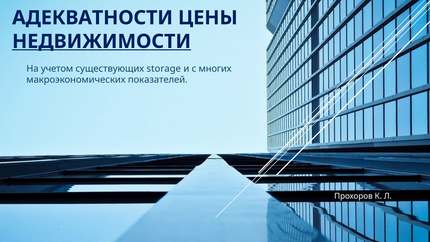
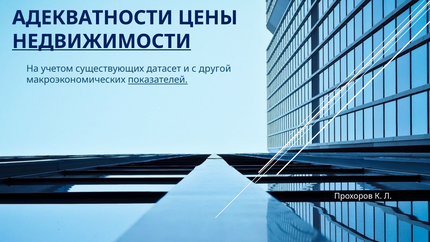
storage: storage -> датасет (164, 69)
многих: многих -> другой (215, 69)
показателей underline: none -> present (158, 80)
